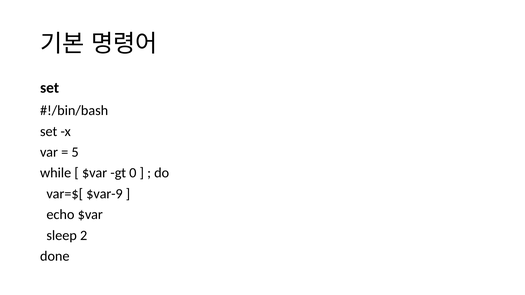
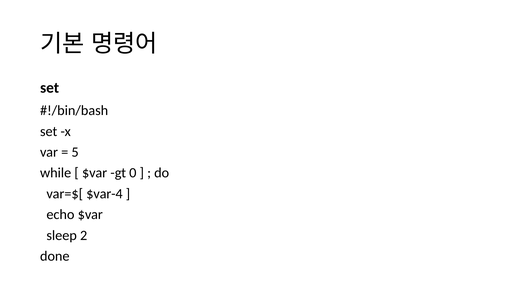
$var-9: $var-9 -> $var-4 (104, 194)
